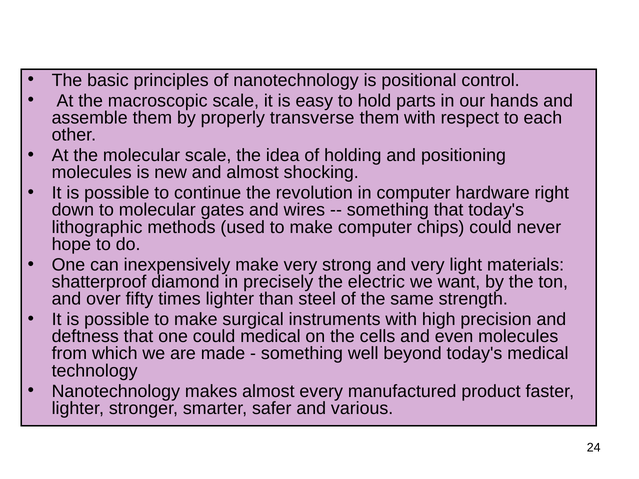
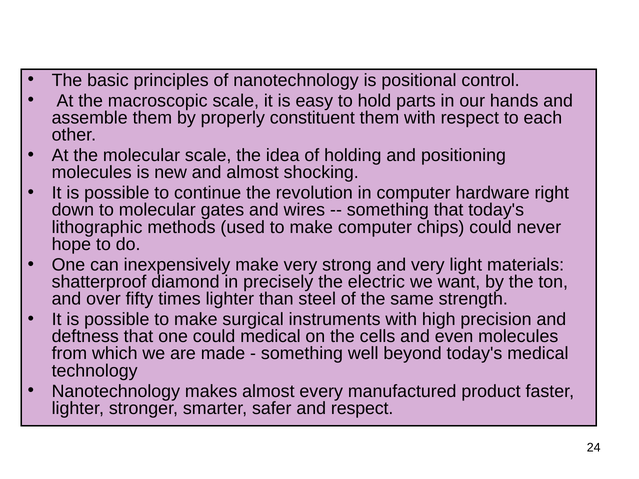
transverse: transverse -> constituent (312, 118)
and various: various -> respect (362, 409)
